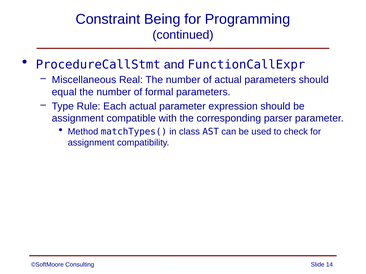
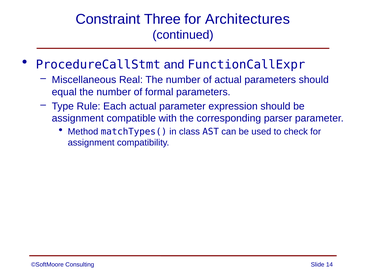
Being: Being -> Three (162, 19)
Programming: Programming -> Architectures (248, 19)
